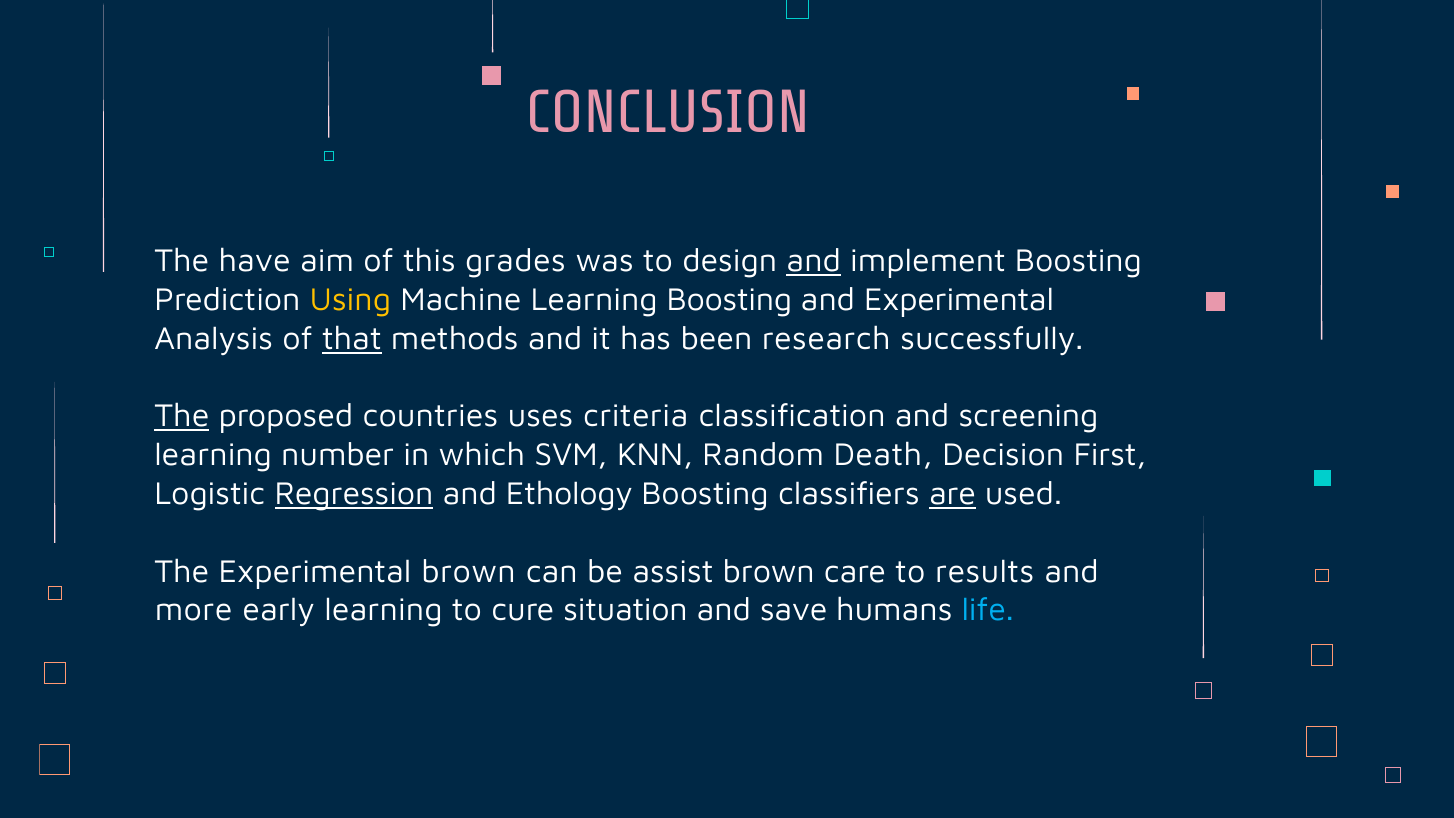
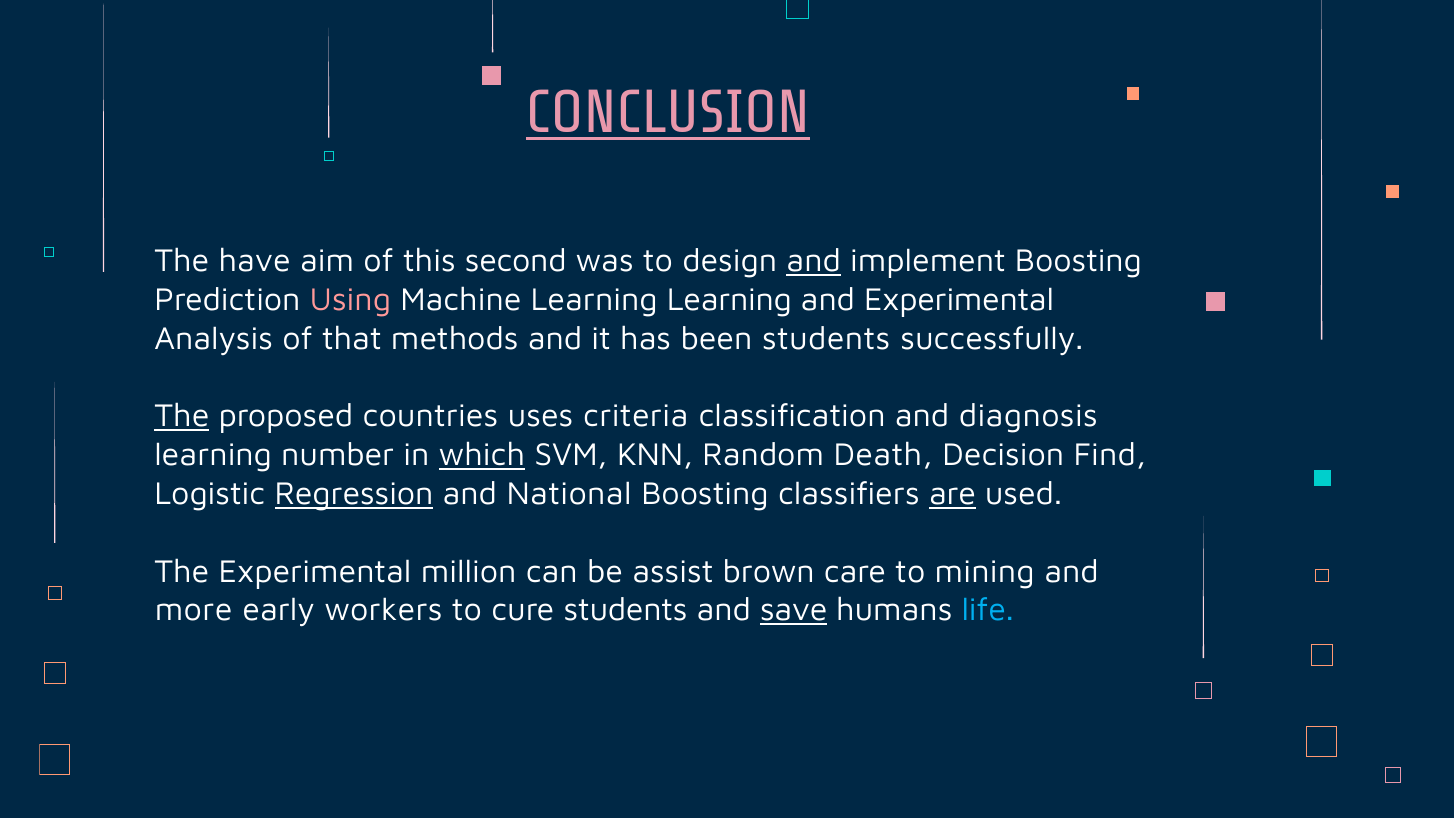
CONCLUSION underline: none -> present (668, 112)
grades: grades -> second (516, 261)
Using colour: yellow -> pink (350, 300)
Learning Boosting: Boosting -> Learning (729, 300)
that underline: present -> none (352, 339)
been research: research -> students (826, 339)
screening: screening -> diagnosis (1028, 416)
which underline: none -> present (482, 455)
First: First -> Find (1110, 455)
Ethology: Ethology -> National (569, 494)
Experimental brown: brown -> million (469, 571)
results: results -> mining (985, 571)
early learning: learning -> workers (383, 610)
cure situation: situation -> students (626, 610)
save underline: none -> present (794, 610)
